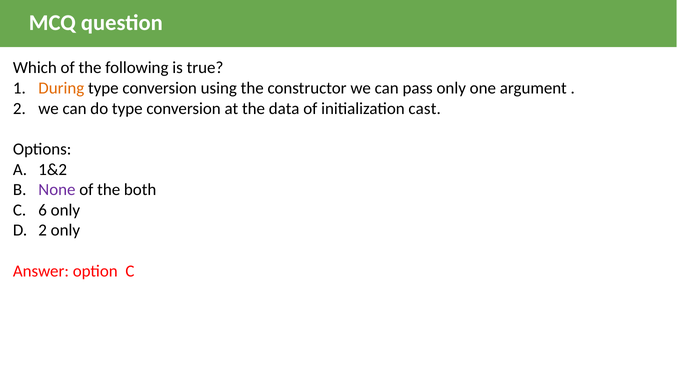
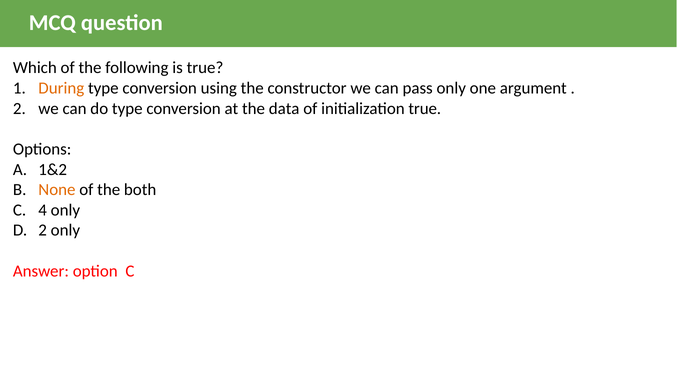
initialization cast: cast -> true (425, 108)
None colour: purple -> orange (57, 190)
6: 6 -> 4 (43, 210)
